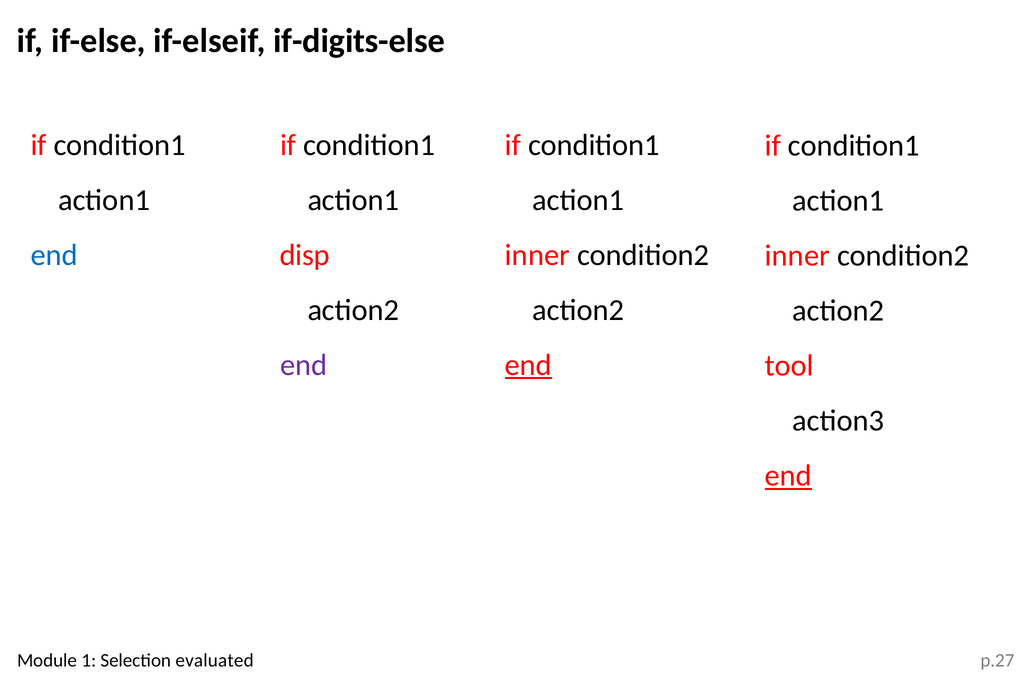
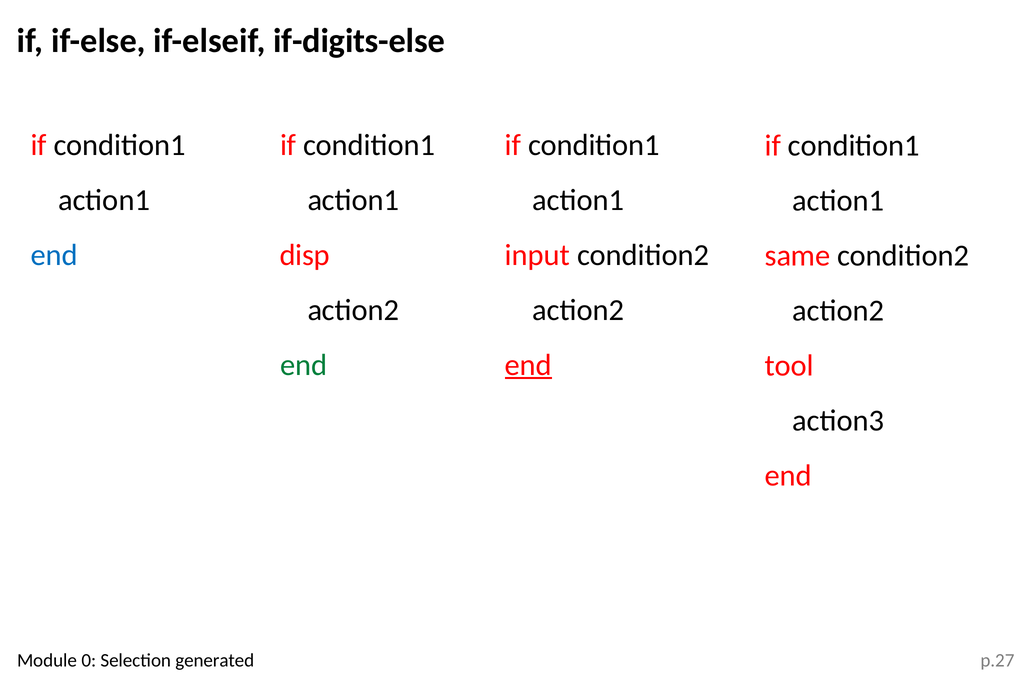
inner: inner -> input (537, 255)
inner: inner -> same (798, 256)
end colour: purple -> green (304, 365)
end underline: present -> none (788, 475)
1: 1 -> 0 (89, 660)
evaluated: evaluated -> generated (215, 660)
